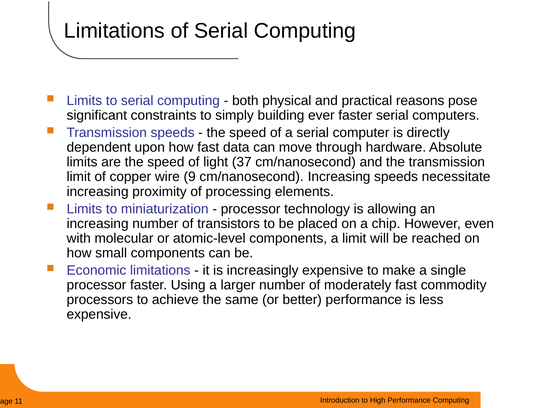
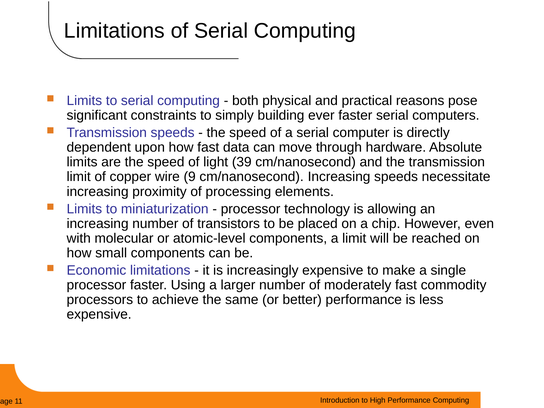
37: 37 -> 39 (242, 162)
